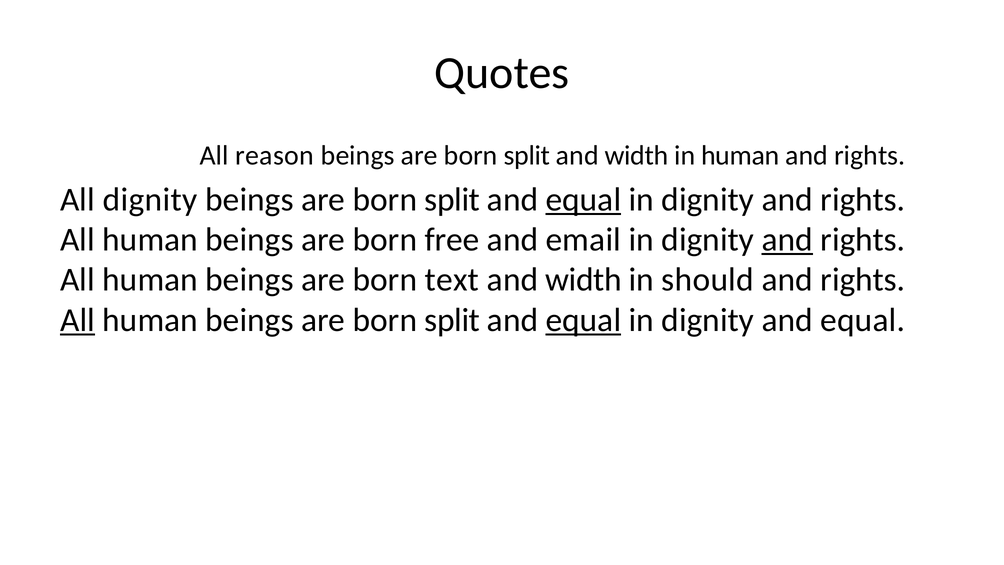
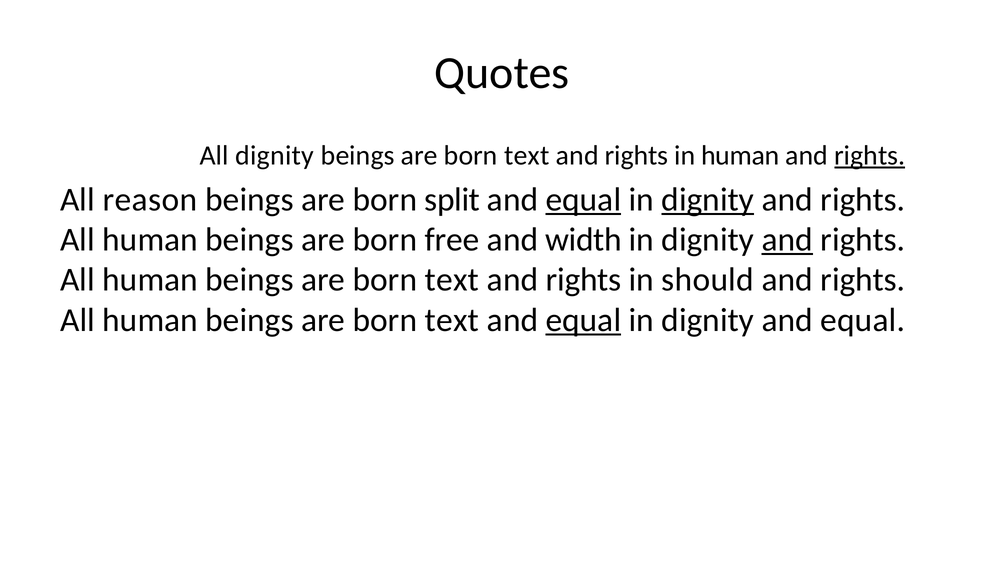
All reason: reason -> dignity (275, 156)
split: split -> text (527, 156)
width: width -> rights (637, 156)
rights underline: none -> present (870, 156)
All dignity: dignity -> reason (150, 199)
dignity underline: none -> present (708, 199)
email: email -> width (584, 240)
width: width -> rights (584, 280)
All underline: present -> none (78, 320)
split: split -> text (452, 320)
